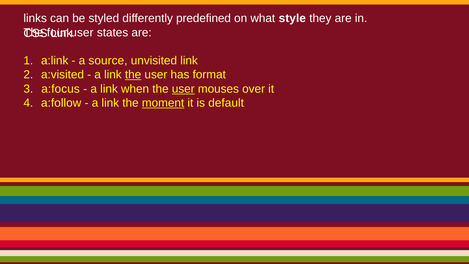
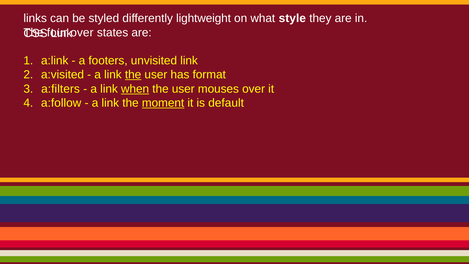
predefined: predefined -> lightweight (204, 18)
user: user -> over (82, 32)
source: source -> footers (108, 61)
a:focus: a:focus -> a:filters (61, 89)
when underline: none -> present (135, 89)
user underline: present -> none (183, 89)
